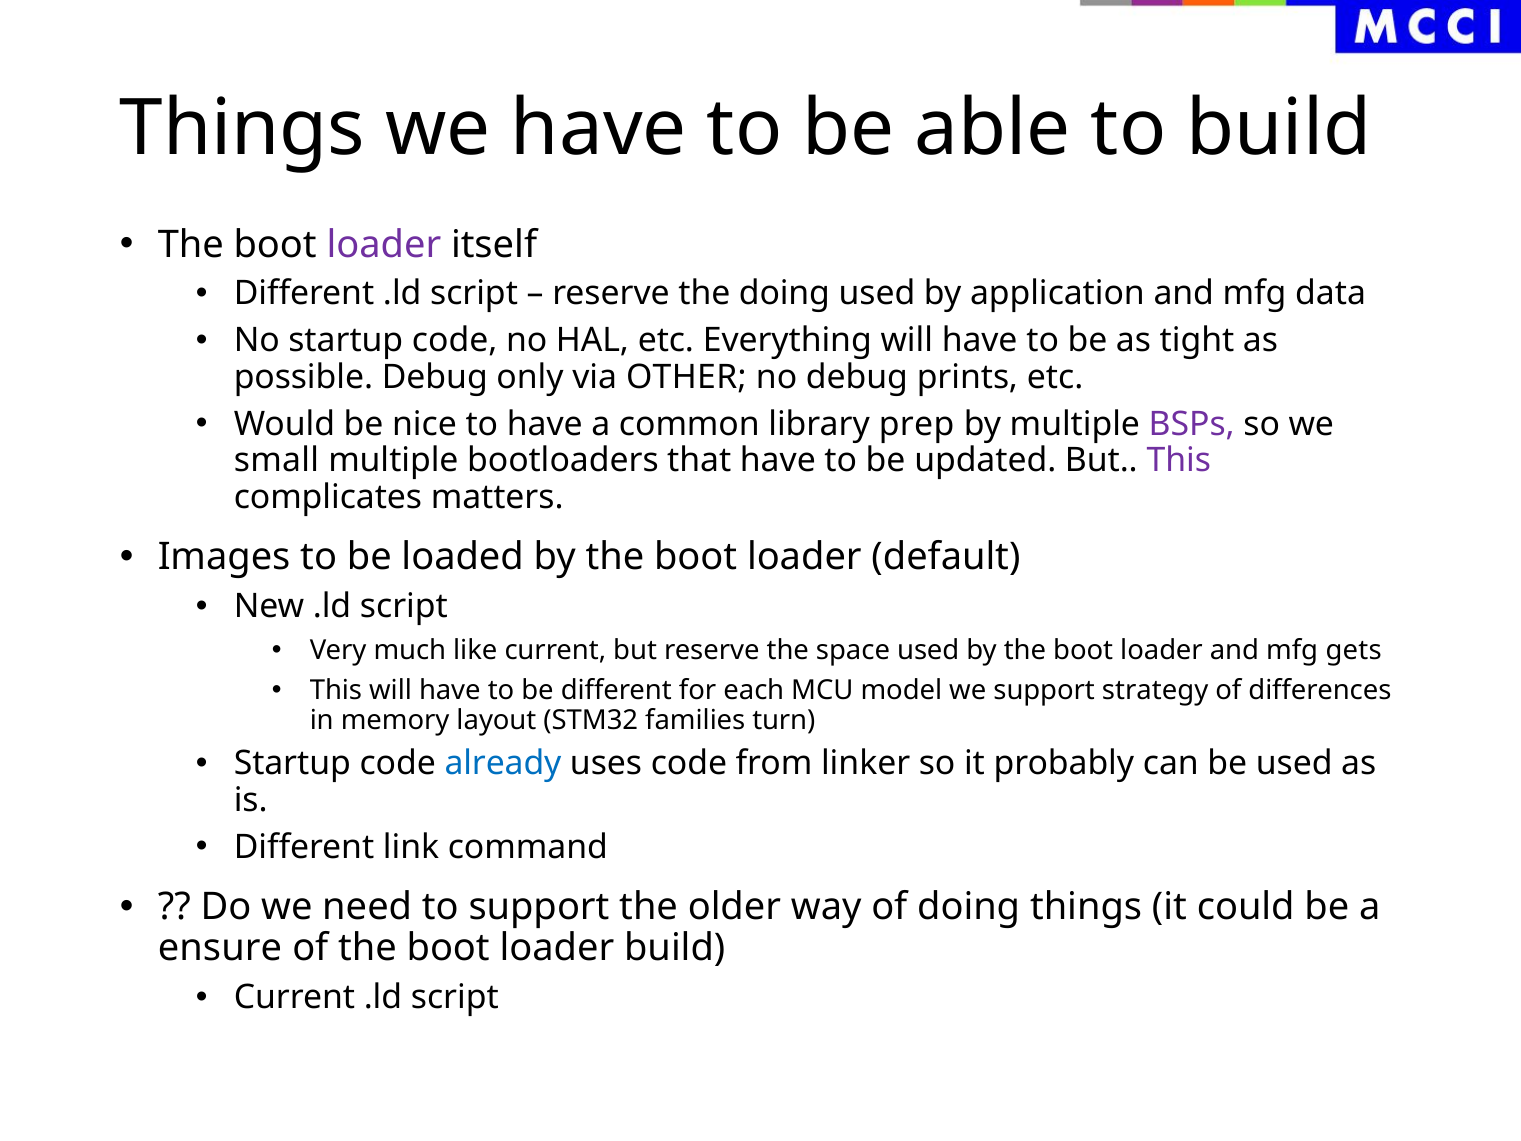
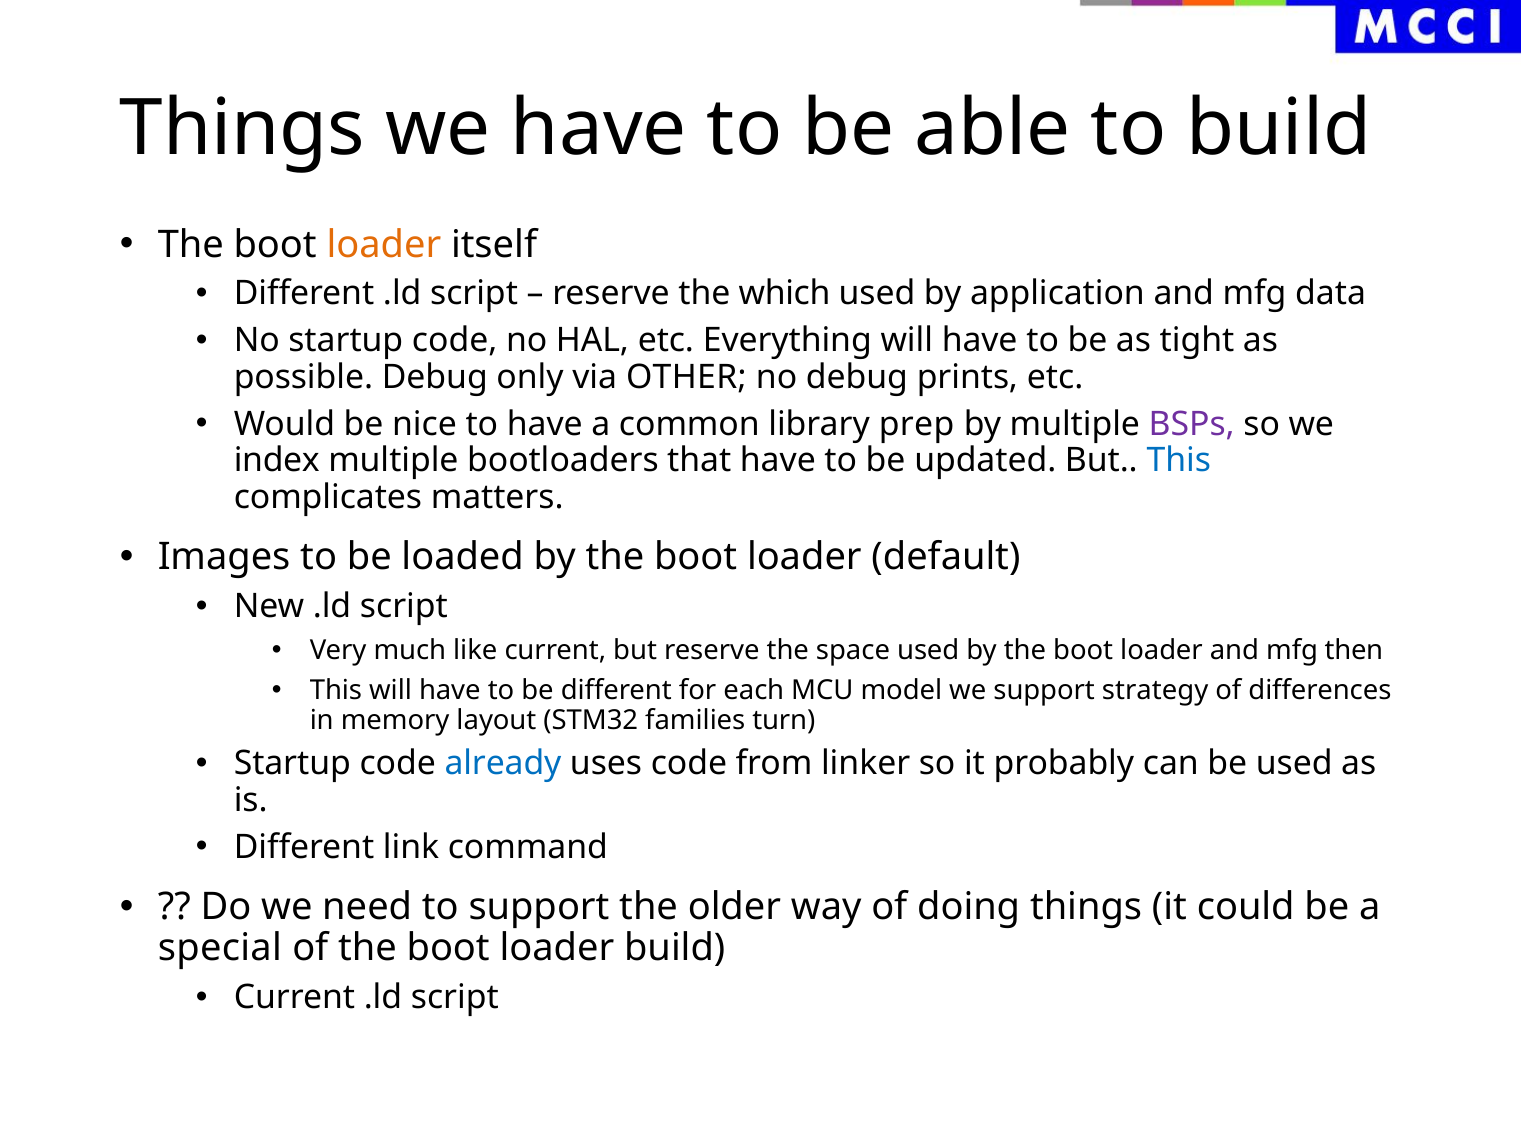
loader colour: purple -> orange (384, 244)
the doing: doing -> which (785, 294)
small: small -> index (277, 461)
This colour: purple -> blue (1179, 461)
gets: gets -> then (1354, 650)
ensure: ensure -> special (220, 948)
